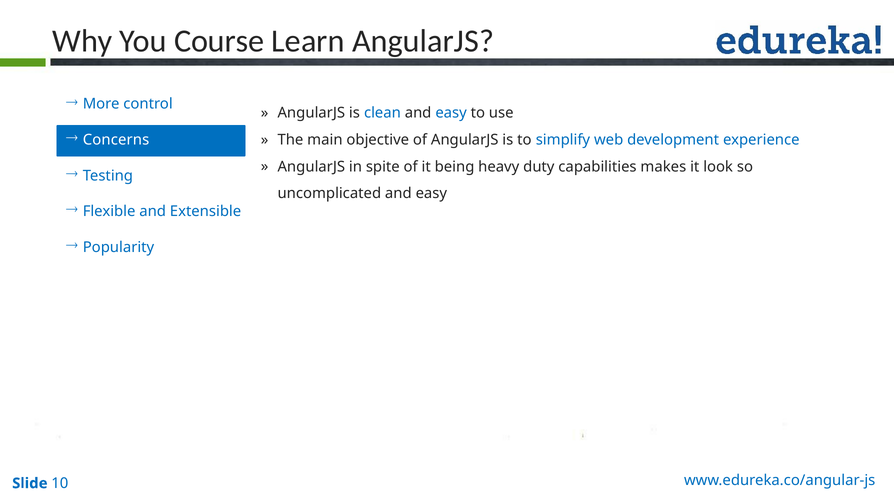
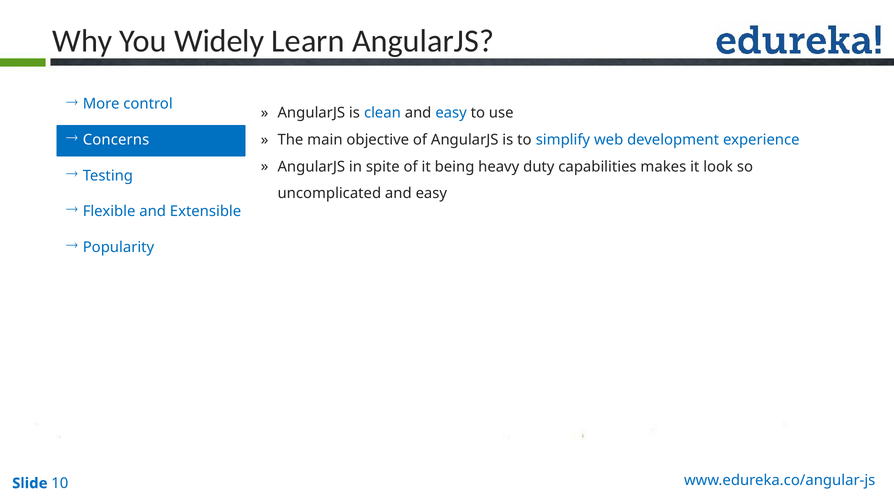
Course: Course -> Widely (219, 41)
